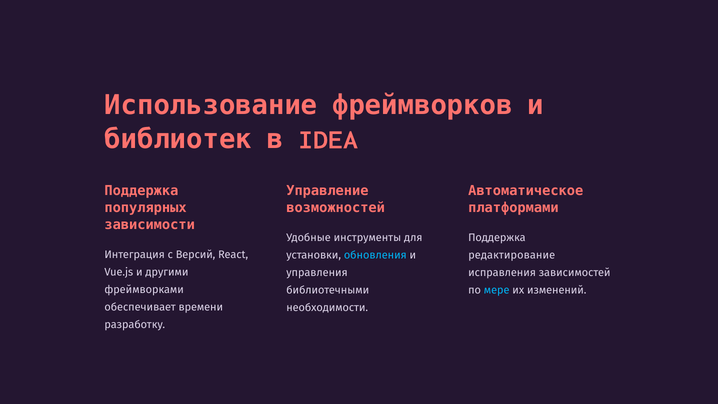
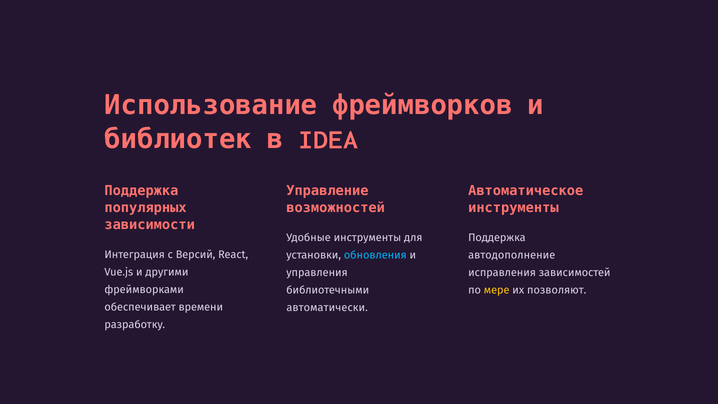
платформами: платформами -> инструменты (513, 208)
редактирование: редактирование -> автодополнение (512, 255)
мере colour: light blue -> yellow (497, 290)
изменений: изменений -> позволяют (557, 290)
необходимости: необходимости -> автоматически (327, 307)
